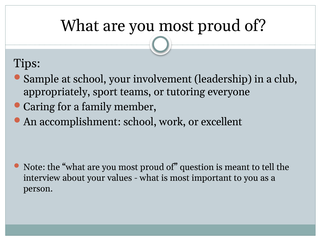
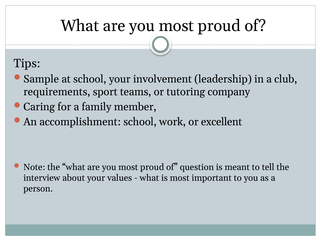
appropriately: appropriately -> requirements (57, 92)
everyone: everyone -> company (229, 92)
